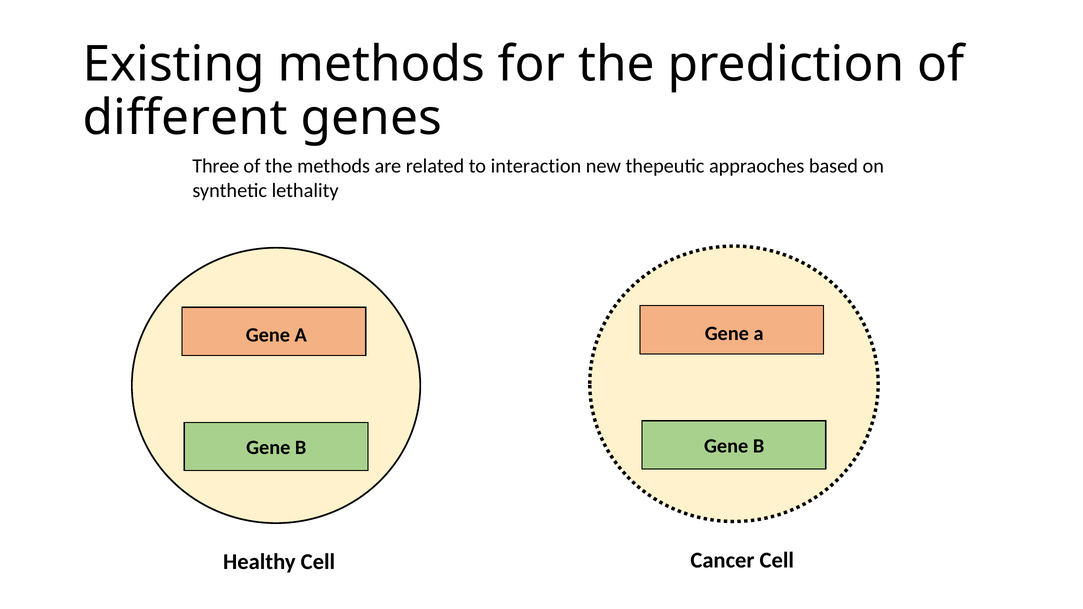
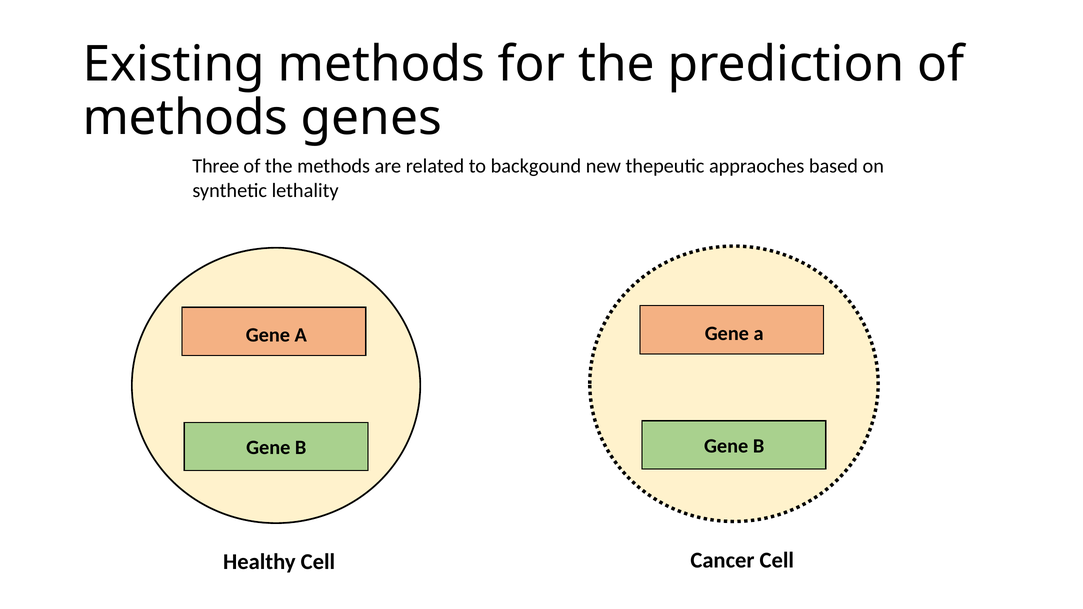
different: different -> methods (185, 118)
interaction: interaction -> backgound (536, 166)
